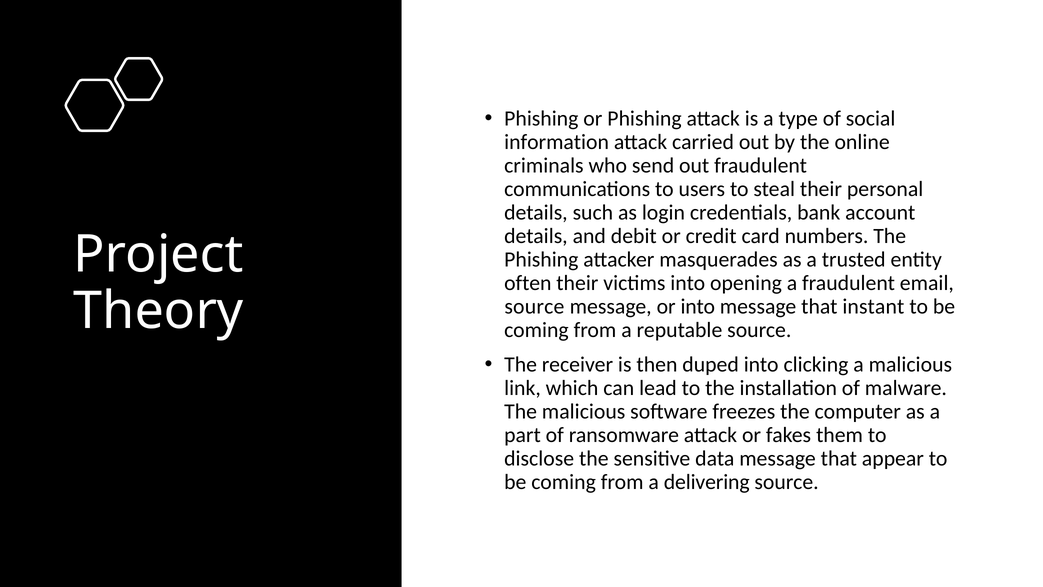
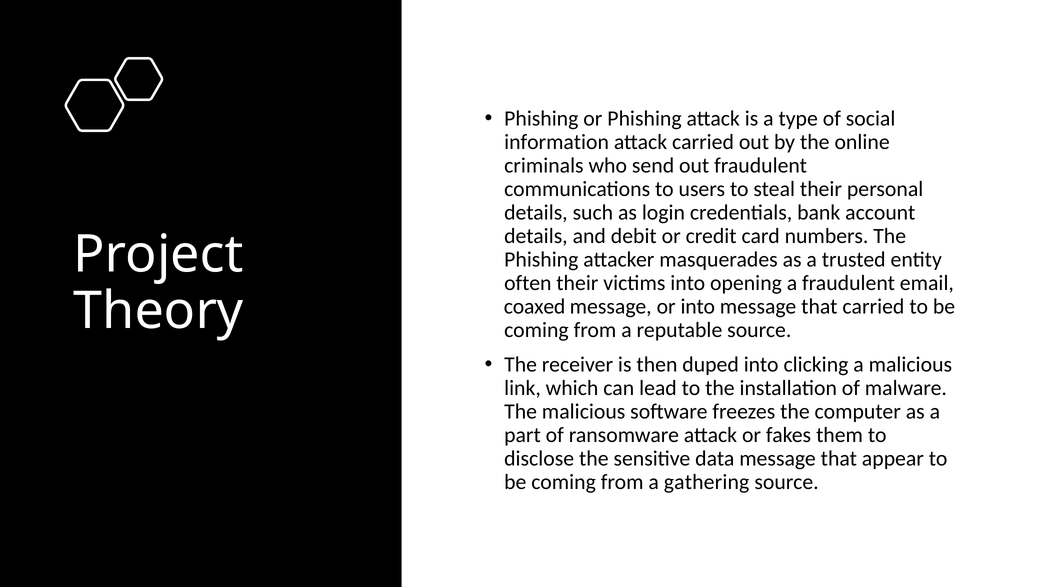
source: source -> coaxed (535, 306)
that instant: instant -> carried (873, 306)
delivering: delivering -> gathering (707, 482)
